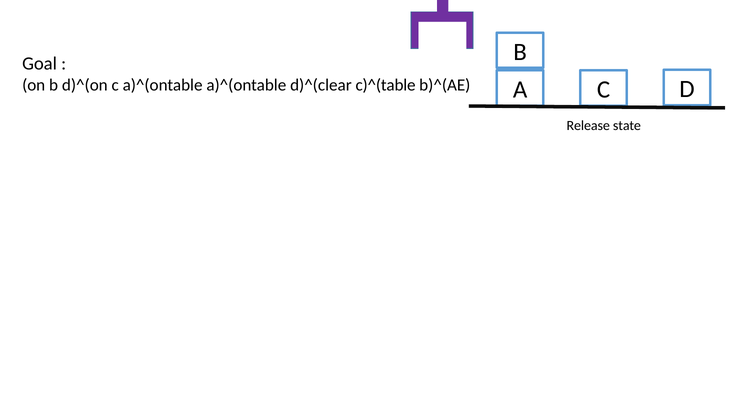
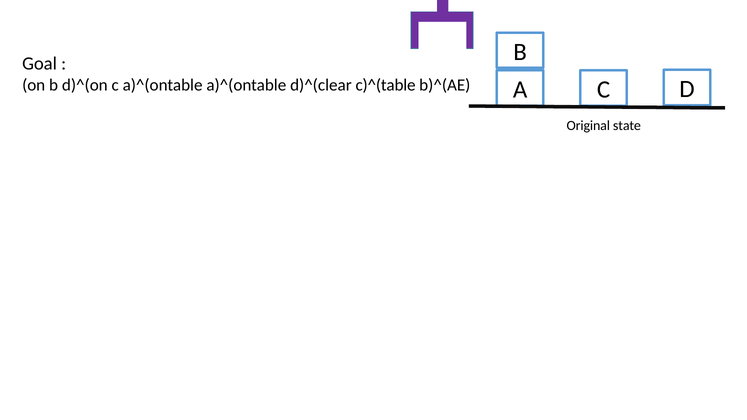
Release: Release -> Original (588, 126)
